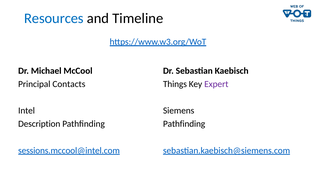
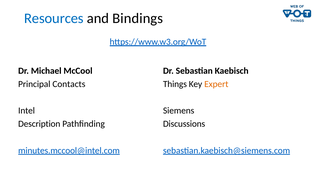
Timeline: Timeline -> Bindings (138, 18)
Expert colour: purple -> orange (216, 84)
Pathfinding: Pathfinding -> Discussions (184, 124)
sessions.mccool@intel.com: sessions.mccool@intel.com -> minutes.mccool@intel.com (69, 150)
